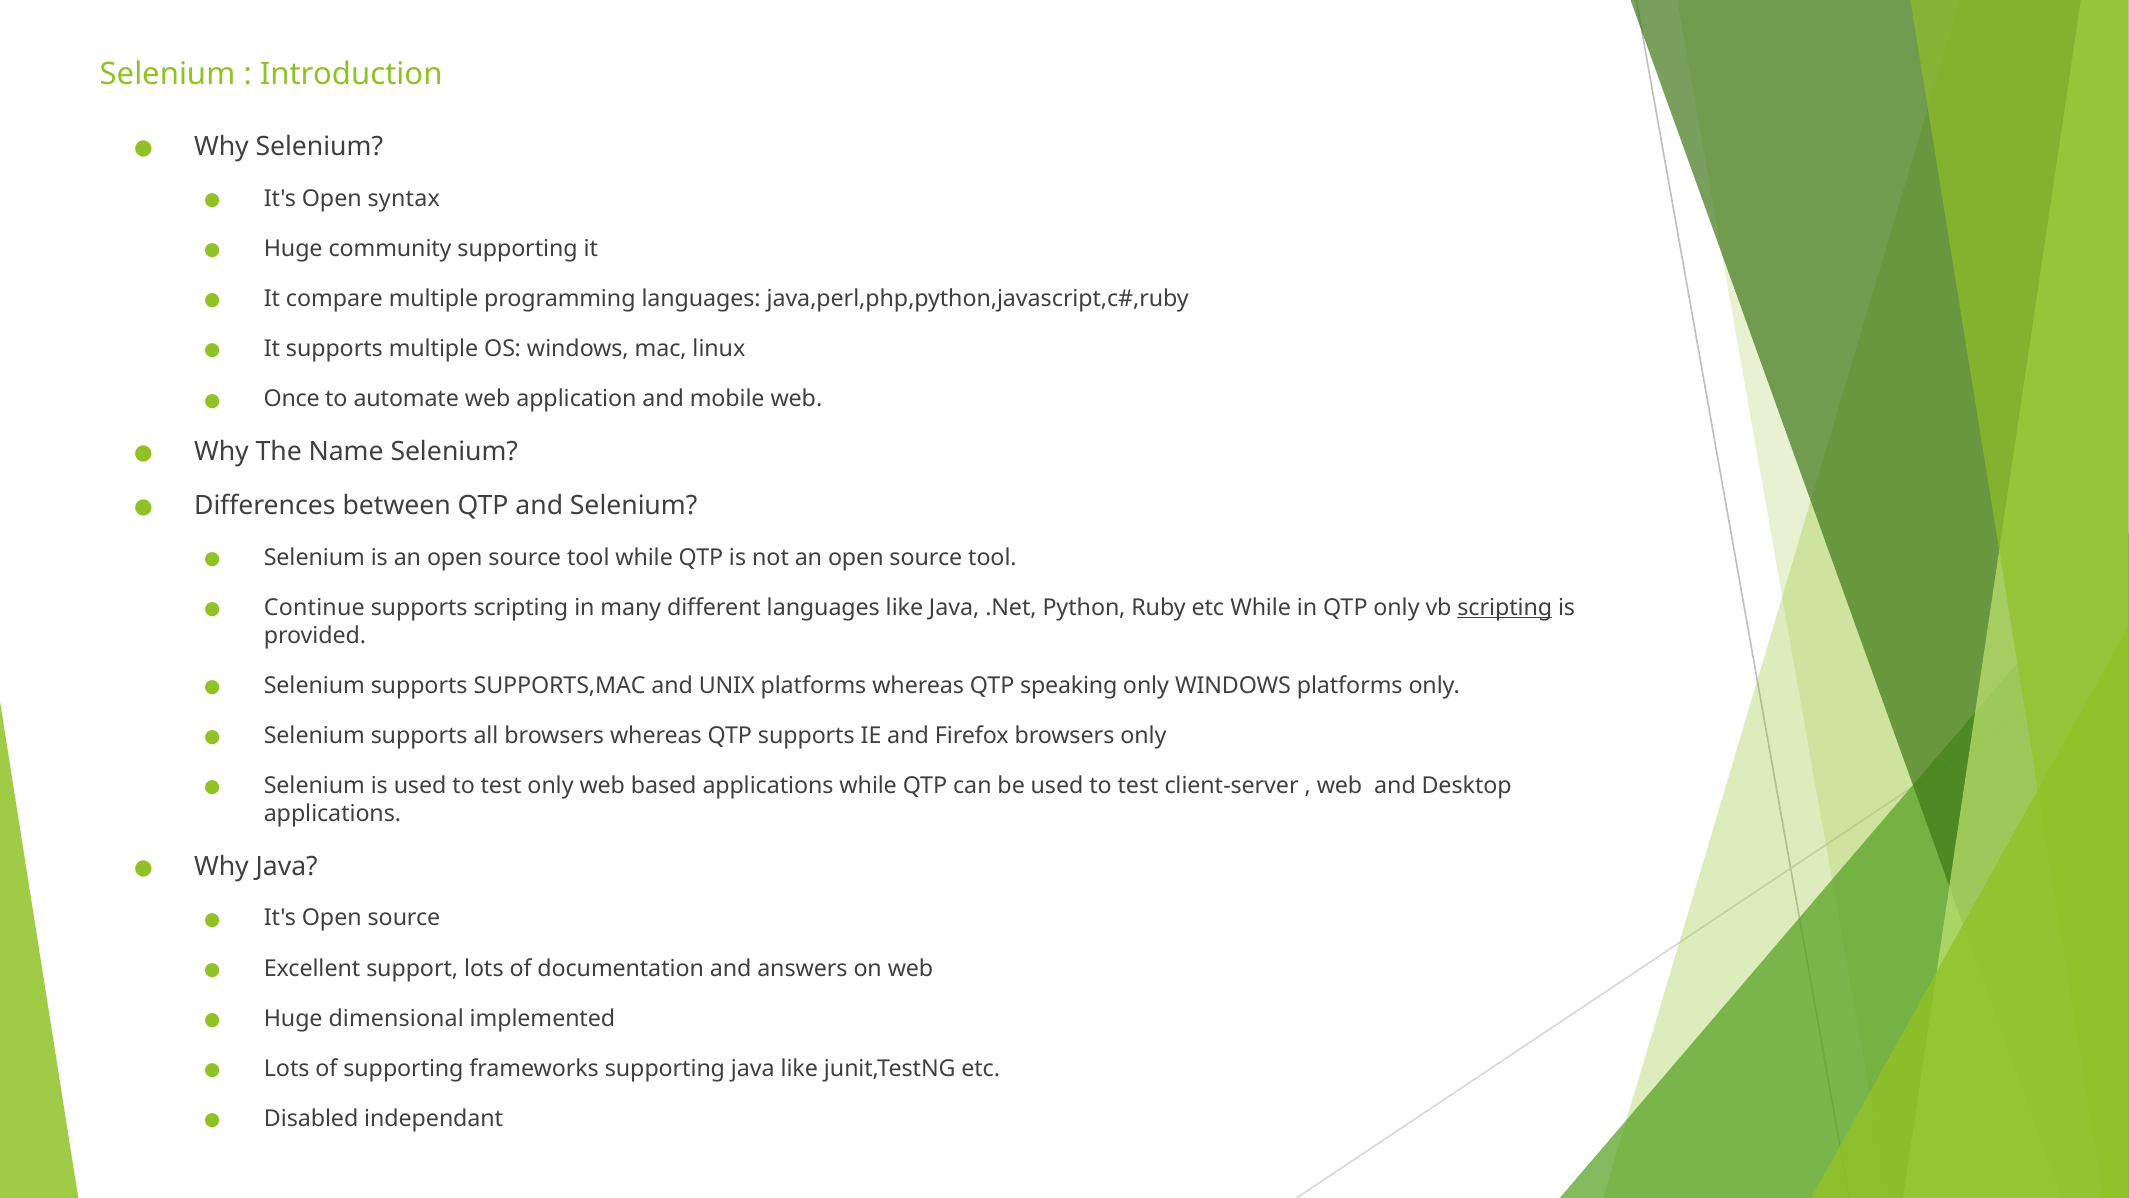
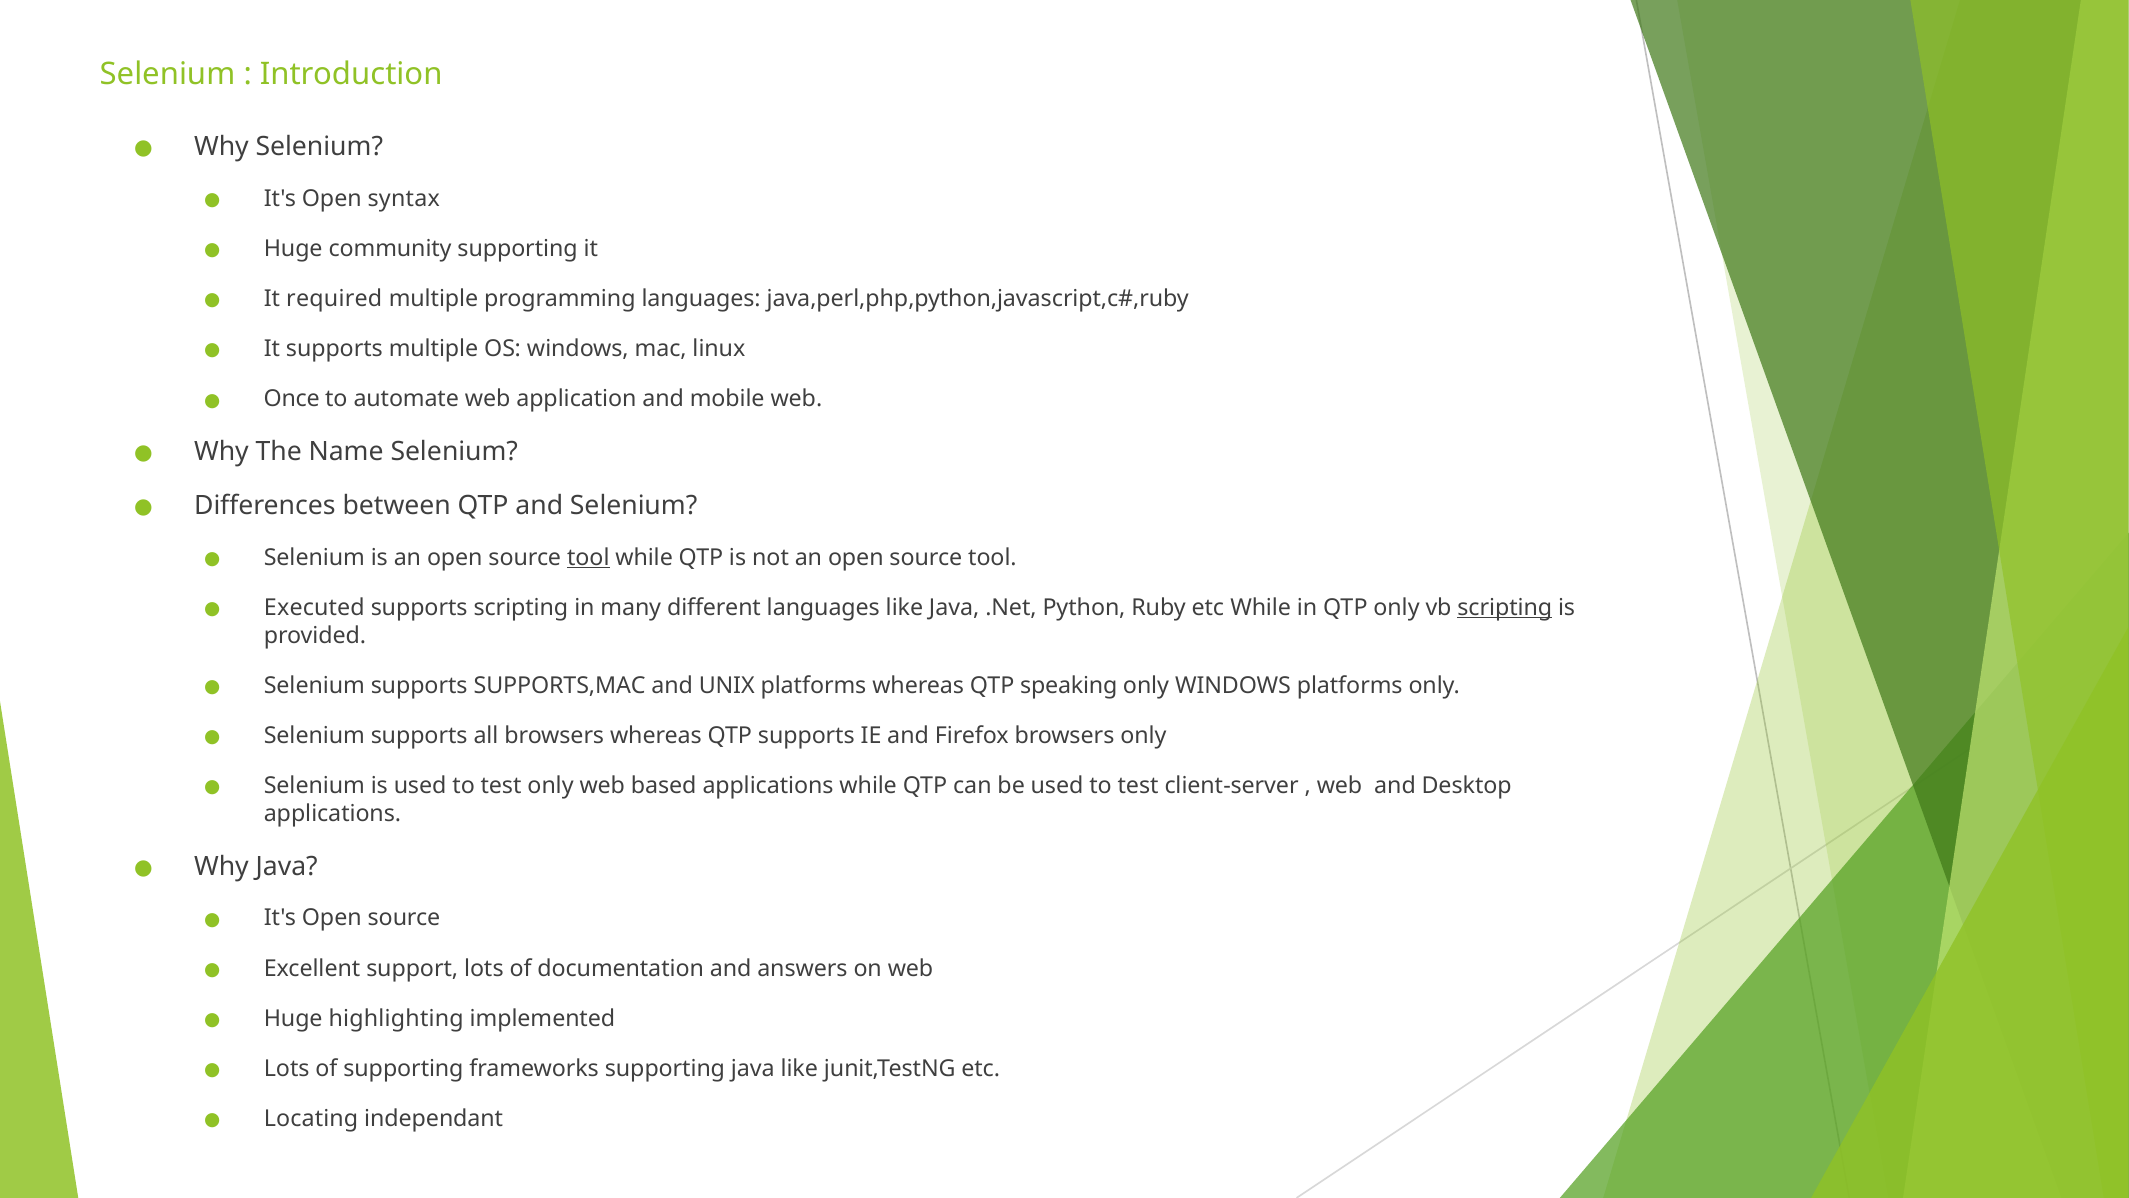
compare: compare -> required (334, 299)
tool underline: none -> present (588, 557)
Continue: Continue -> Executed (314, 608)
dimensional: dimensional -> highlighting (396, 1018)
Disabled: Disabled -> Locating (311, 1118)
